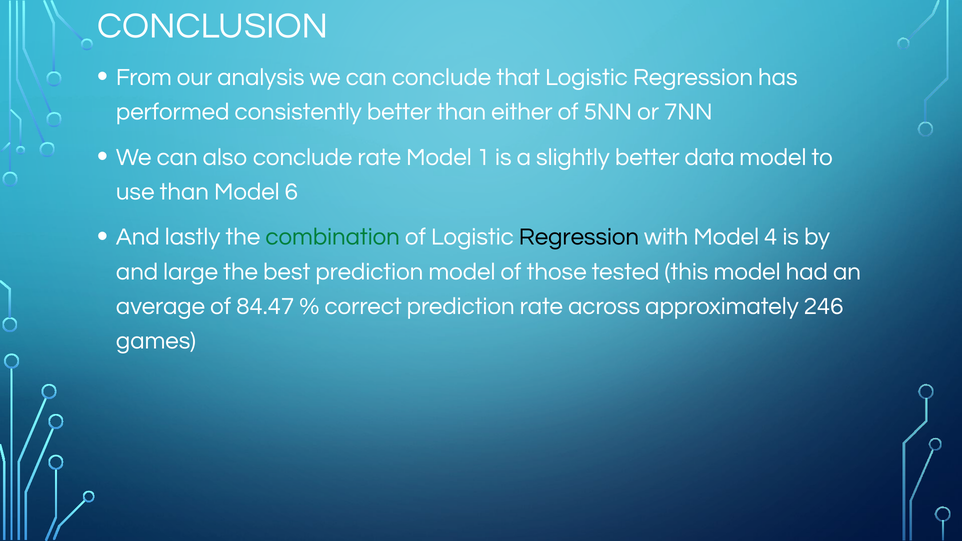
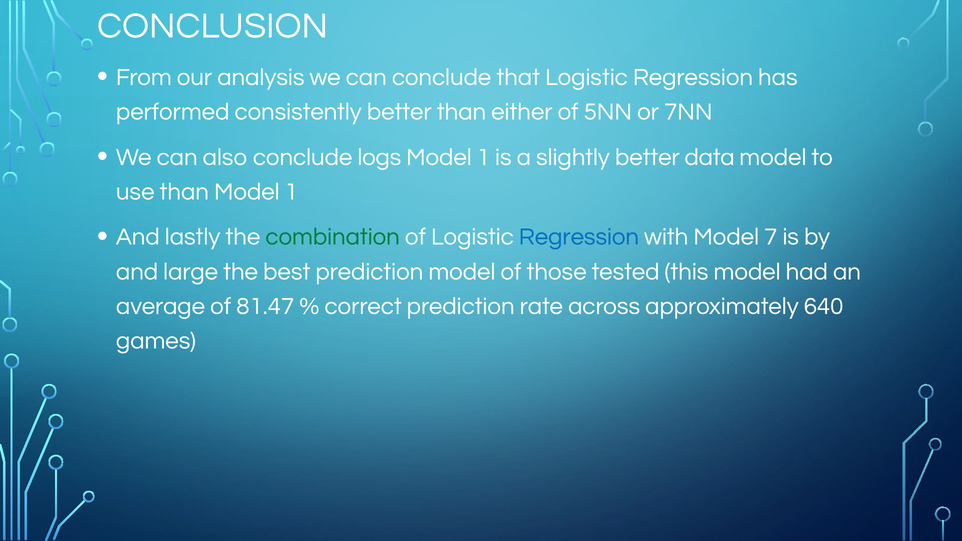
conclude rate: rate -> logs (379, 157)
than Model 6: 6 -> 1 (291, 192)
Regression colour: black -> blue (579, 237)
4: 4 -> 7 (771, 237)
84.47: 84.47 -> 81.47 (265, 306)
246: 246 -> 640 (824, 306)
